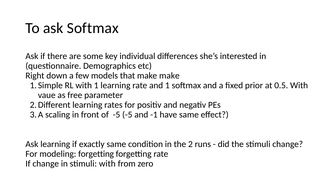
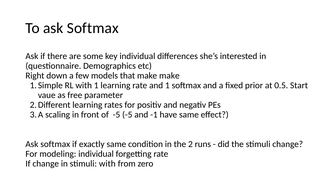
0.5 With: With -> Start (299, 85)
learning: learning -> softmax (55, 144)
modeling forgetting: forgetting -> individual (96, 154)
